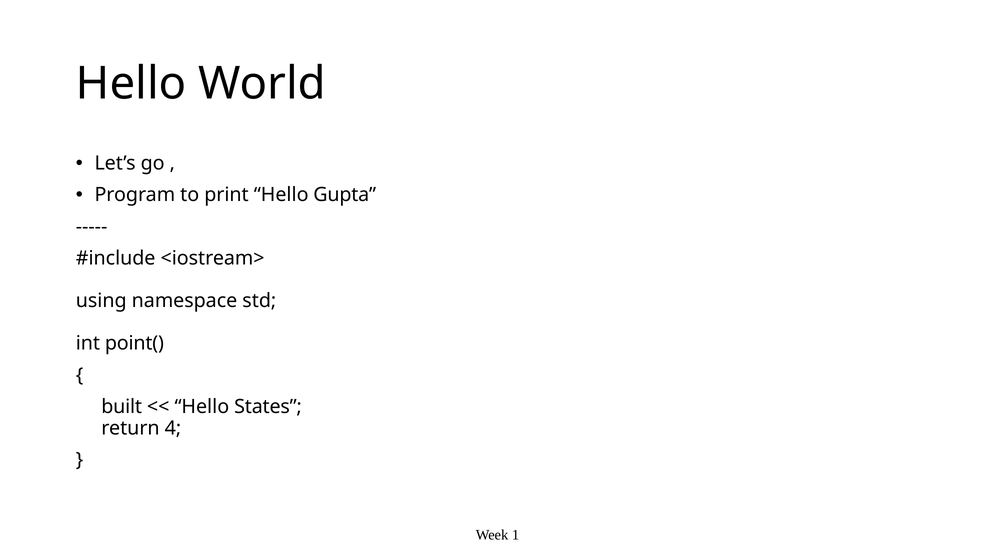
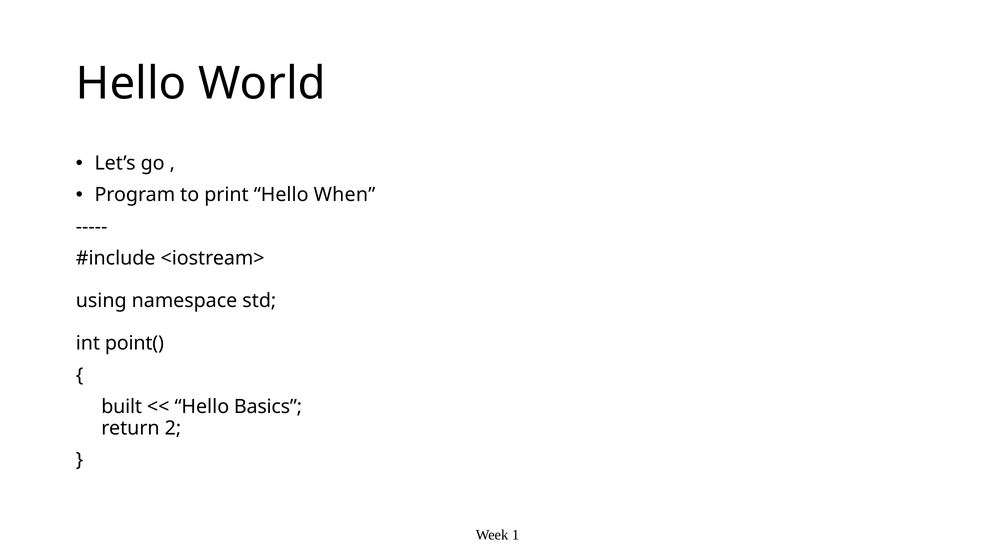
Gupta: Gupta -> When (345, 195)
States: States -> Basics (268, 407)
4: 4 -> 2 (173, 428)
